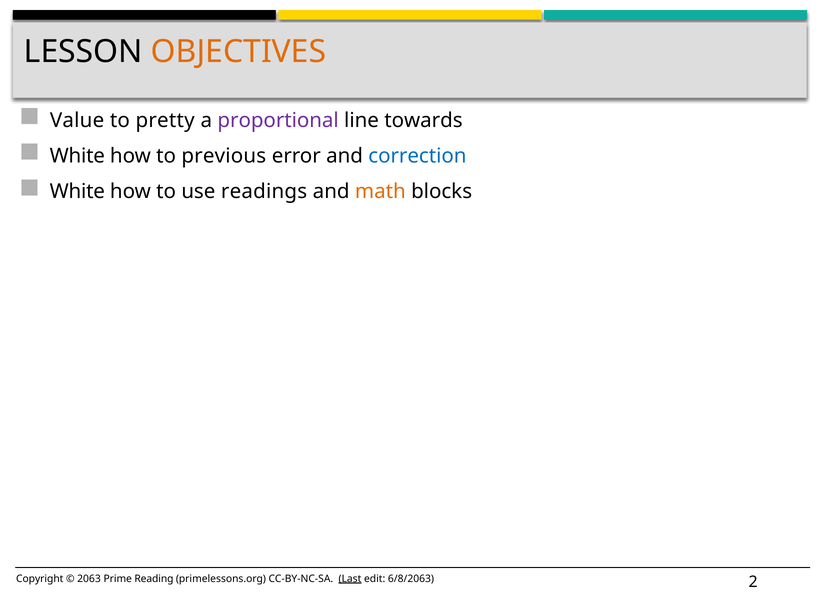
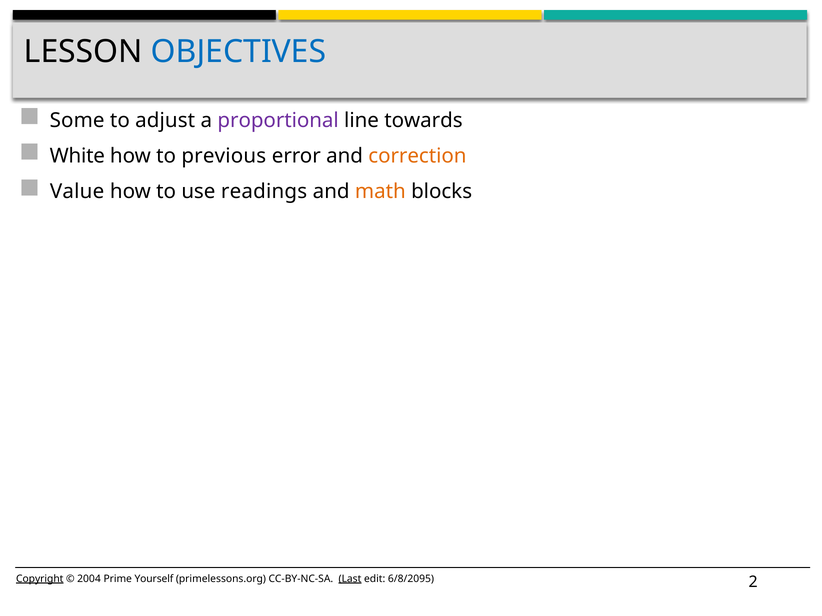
OBJECTIVES colour: orange -> blue (239, 52)
Value: Value -> Some (77, 120)
pretty: pretty -> adjust (165, 120)
correction colour: blue -> orange (417, 156)
White: White -> Value (77, 192)
Copyright underline: none -> present (40, 579)
2063: 2063 -> 2004 (89, 579)
Reading: Reading -> Yourself (154, 579)
6/8/2063: 6/8/2063 -> 6/8/2095 (411, 579)
